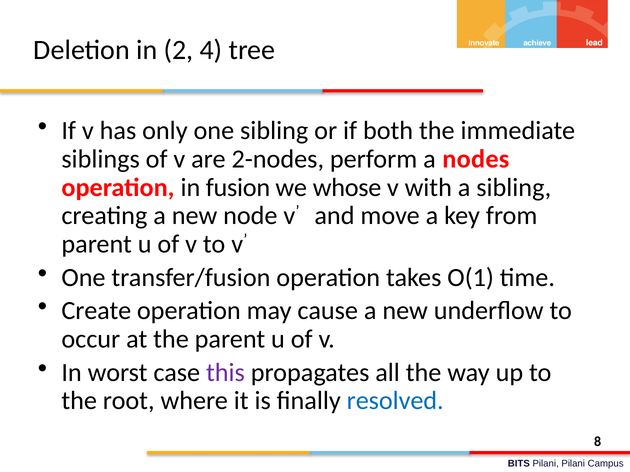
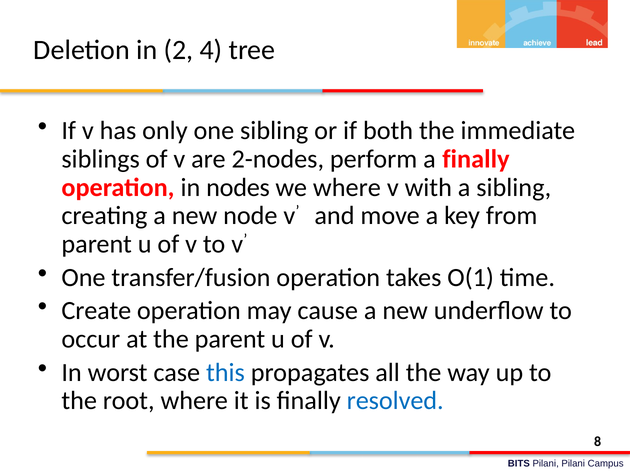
a nodes: nodes -> finally (476, 159)
fusion: fusion -> nodes (238, 188)
we whose: whose -> where (347, 188)
this colour: purple -> blue (225, 373)
